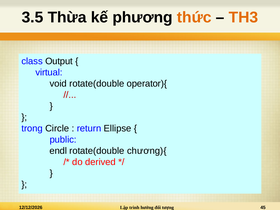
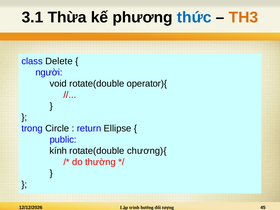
3.5: 3.5 -> 3.1 (33, 17)
thức colour: orange -> blue (194, 17)
Output: Output -> Delete (59, 61)
virtual: virtual -> người (49, 72)
endl: endl -> kính (58, 151)
derived: derived -> thường (100, 162)
